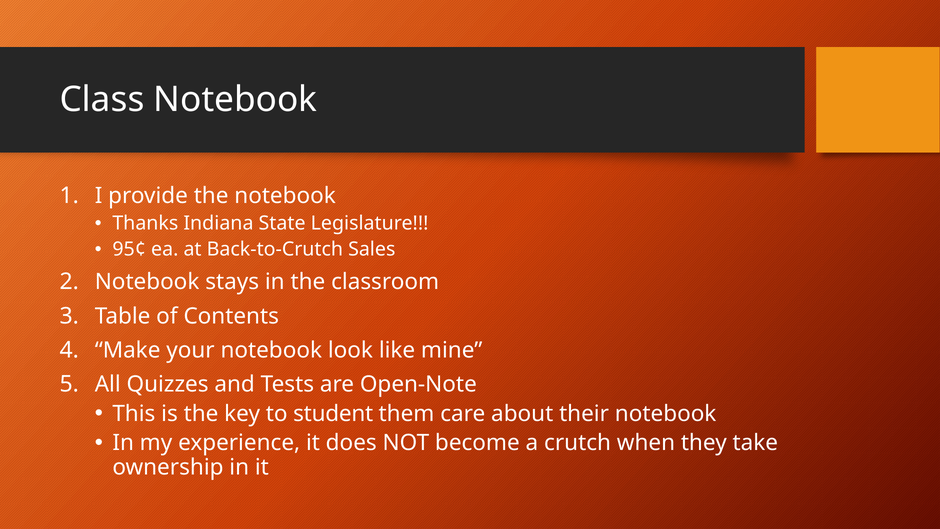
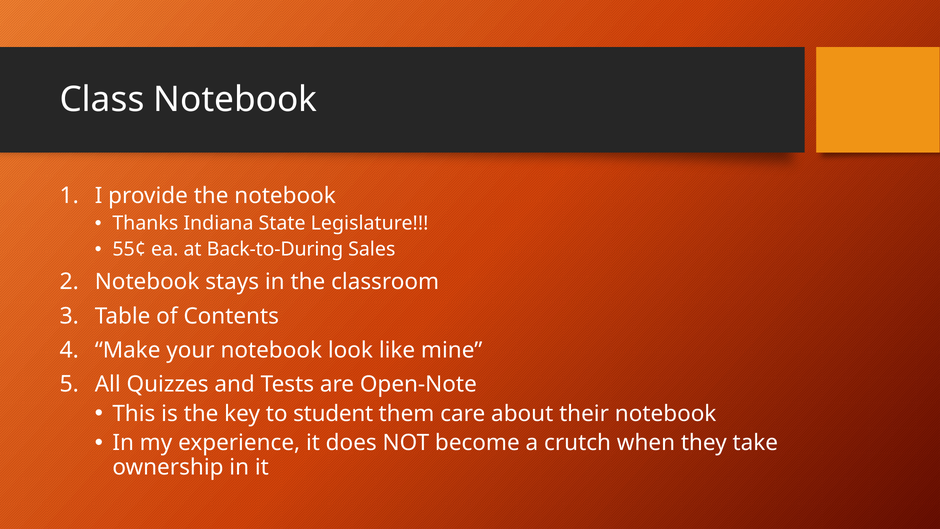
95¢: 95¢ -> 55¢ (129, 249)
Back-to-Crutch: Back-to-Crutch -> Back-to-During (275, 249)
